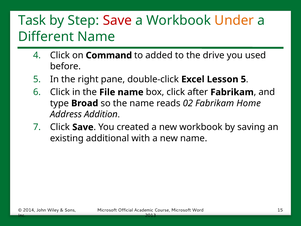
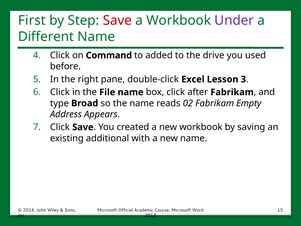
Task: Task -> First (32, 20)
Under colour: orange -> purple (234, 20)
Lesson 5: 5 -> 3 (243, 79)
Home: Home -> Empty (249, 103)
Addition: Addition -> Appears (101, 114)
